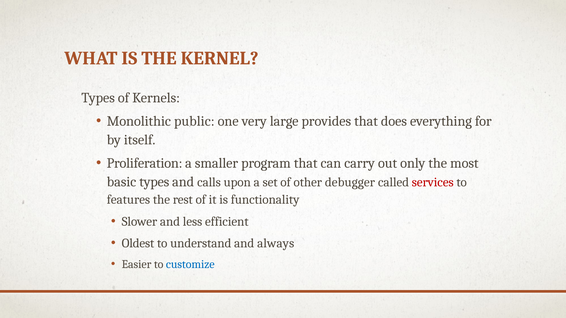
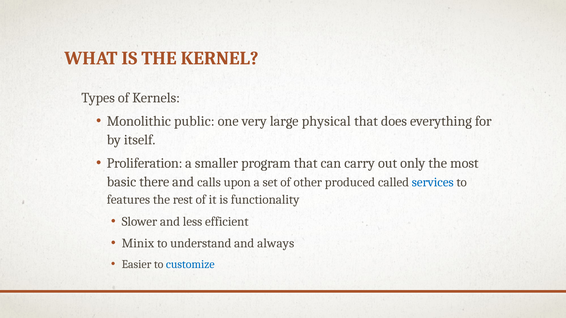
provides: provides -> physical (326, 121)
basic types: types -> there (154, 182)
debugger: debugger -> produced (350, 183)
services colour: red -> blue (433, 183)
Oldest: Oldest -> Minix (138, 244)
